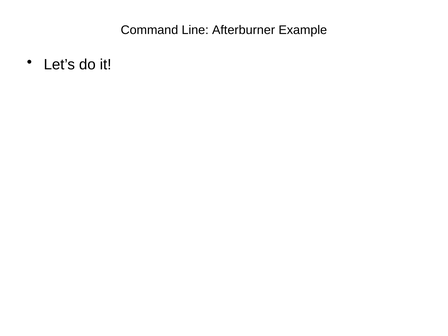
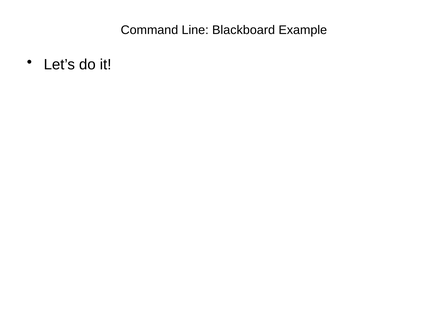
Afterburner: Afterburner -> Blackboard (244, 30)
